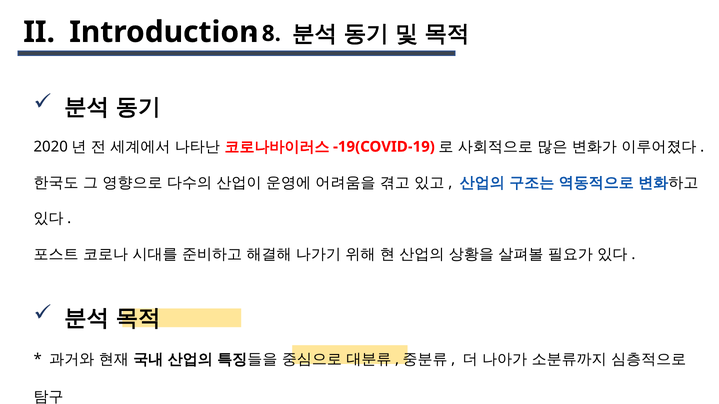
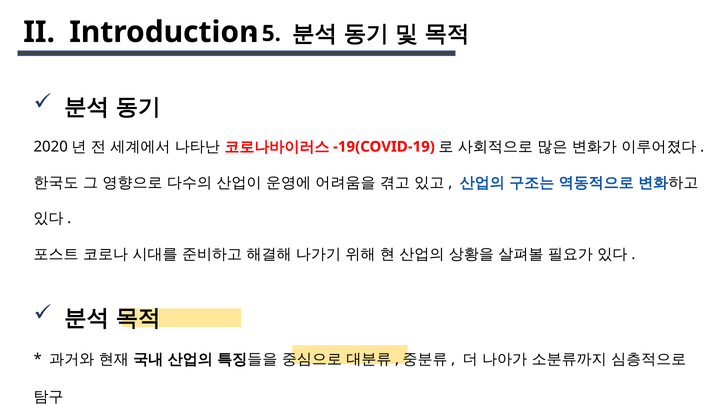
8: 8 -> 5 (271, 34)
